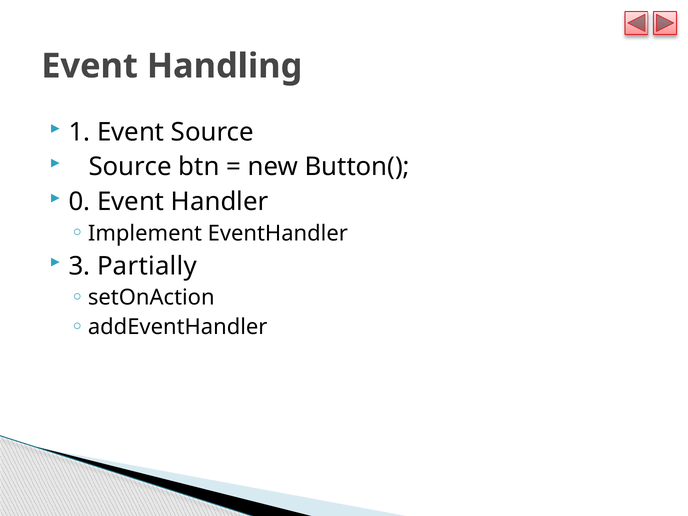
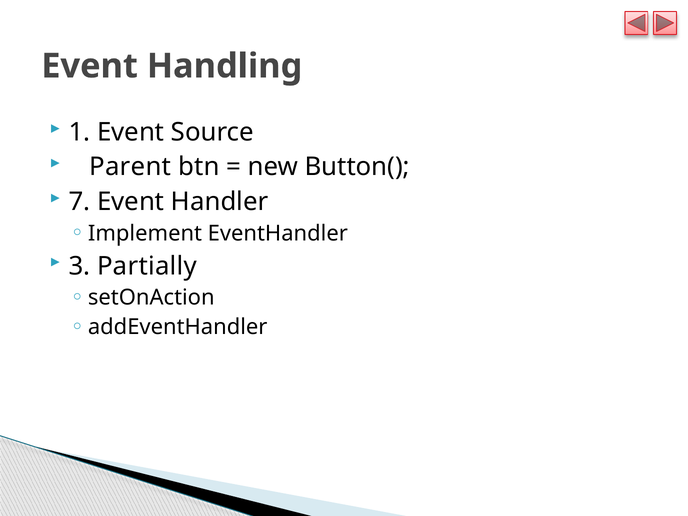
Source: Source -> Parent (130, 167)
0: 0 -> 7 (80, 202)
